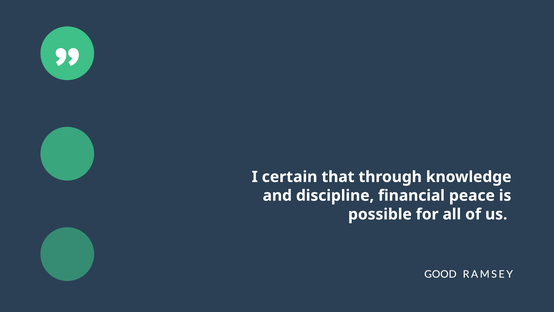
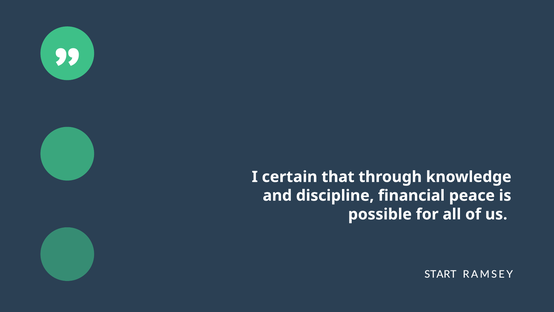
GOOD: GOOD -> START (440, 274)
